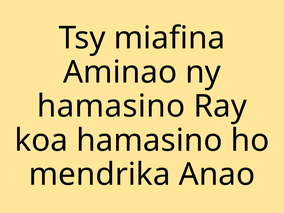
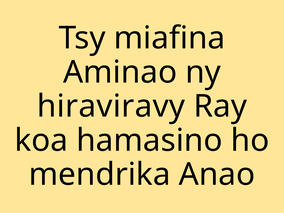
hamasino: hamasino -> hiraviravy (111, 106)
